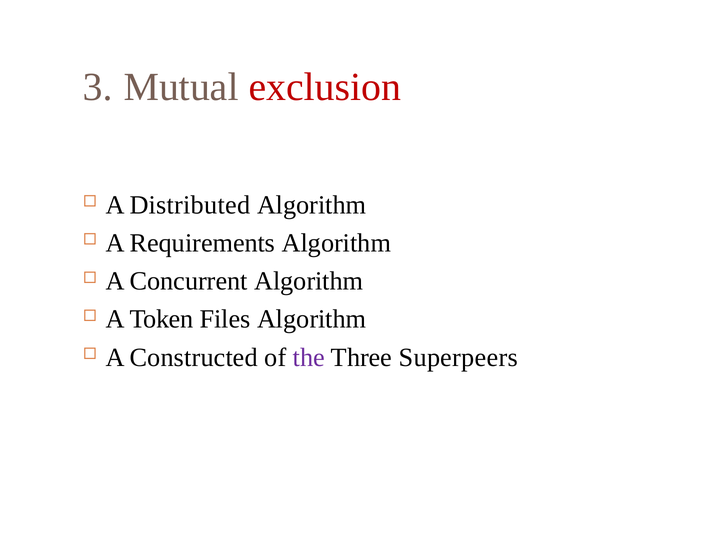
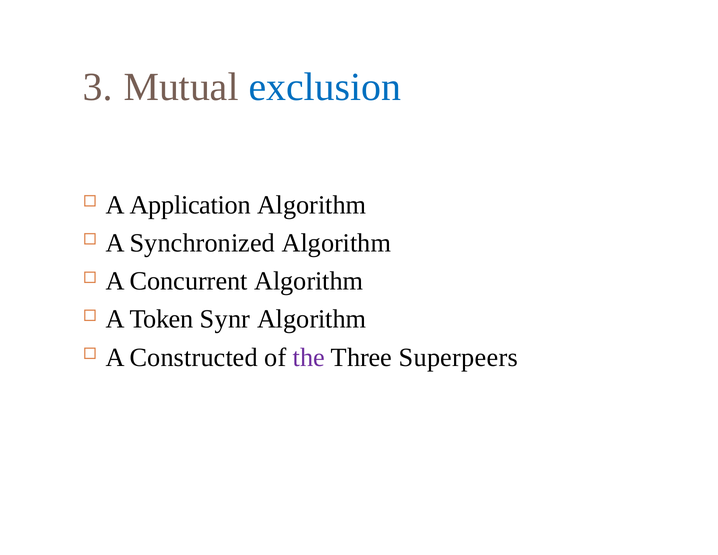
exclusion colour: red -> blue (325, 87)
Distributed: Distributed -> Application (190, 205)
Requirements: Requirements -> Synchronized (202, 243)
Files: Files -> Synr (225, 319)
